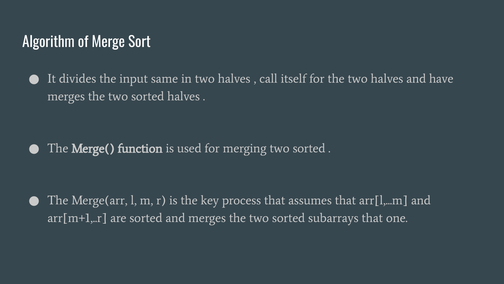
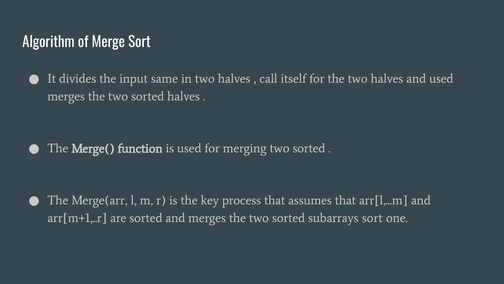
and have: have -> used (441, 79)
subarrays that: that -> sort (372, 218)
